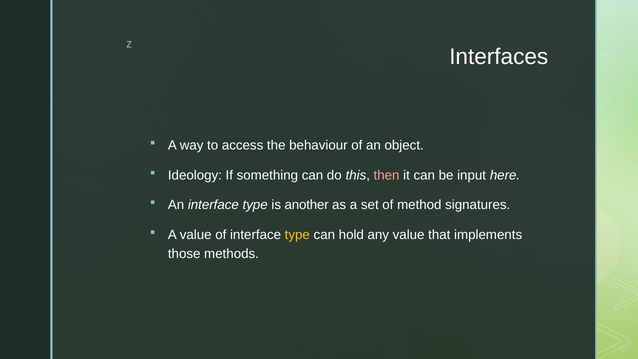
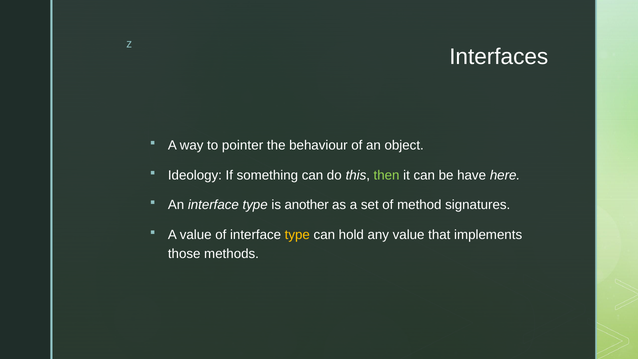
access: access -> pointer (243, 145)
then colour: pink -> light green (387, 175)
input: input -> have (472, 175)
